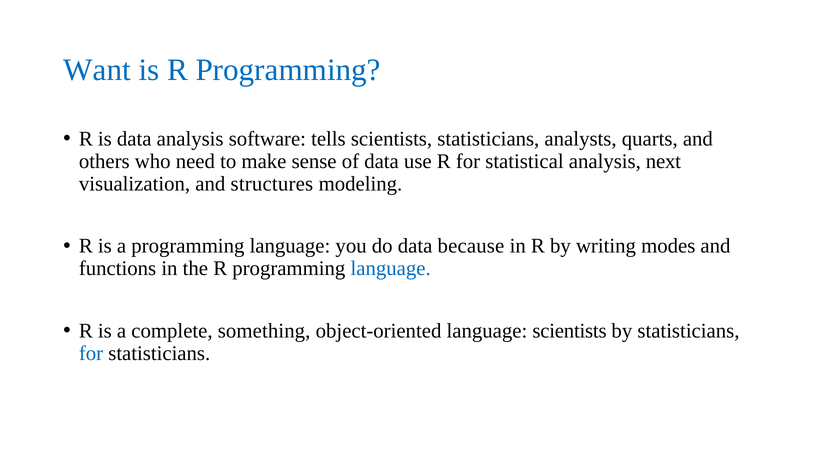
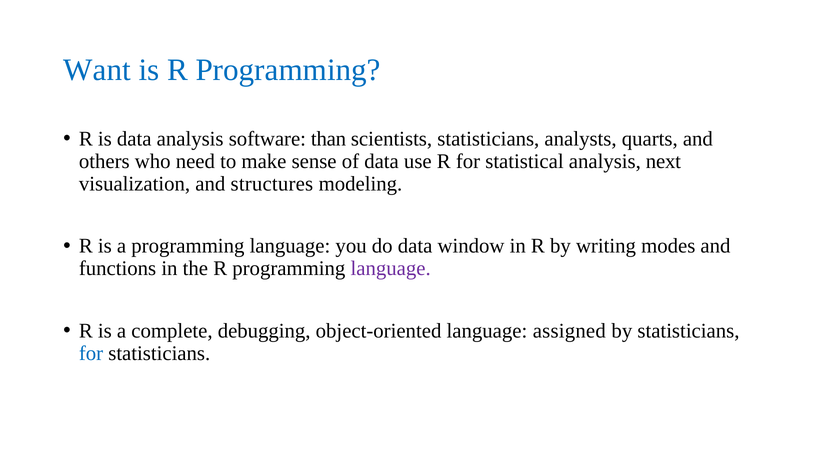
tells: tells -> than (329, 139)
because: because -> window (471, 246)
language colour: blue -> purple (391, 268)
something: something -> debugging (264, 330)
language scientists: scientists -> assigned (569, 330)
